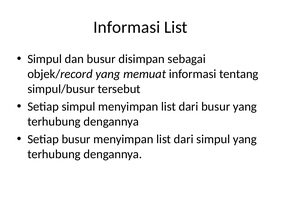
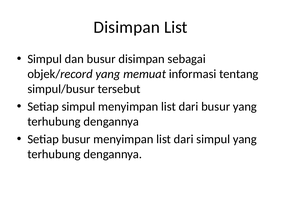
Informasi: Informasi -> Disimpan (127, 27)
